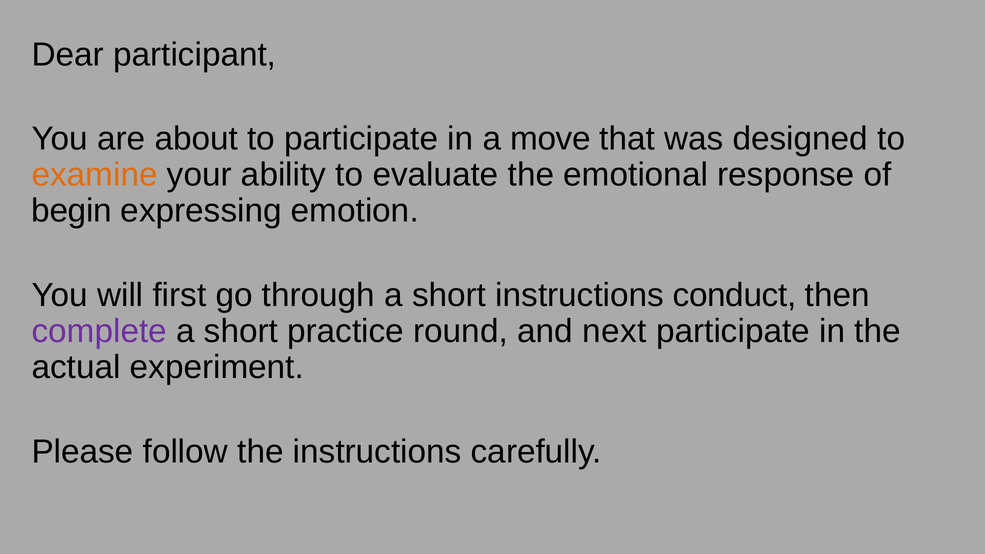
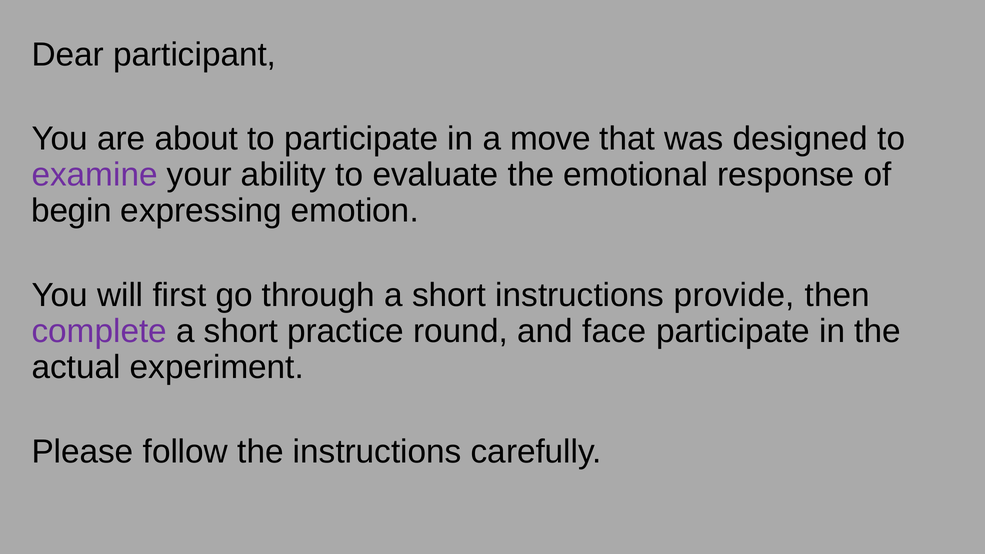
examine colour: orange -> purple (95, 175)
conduct: conduct -> provide (734, 295)
next: next -> face (614, 331)
